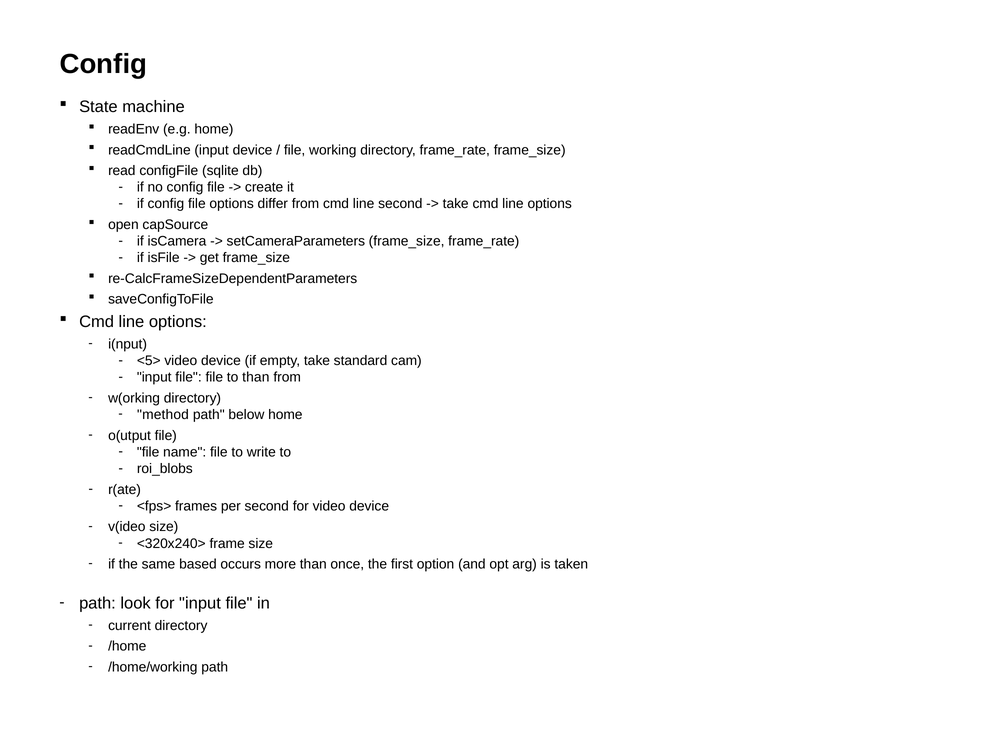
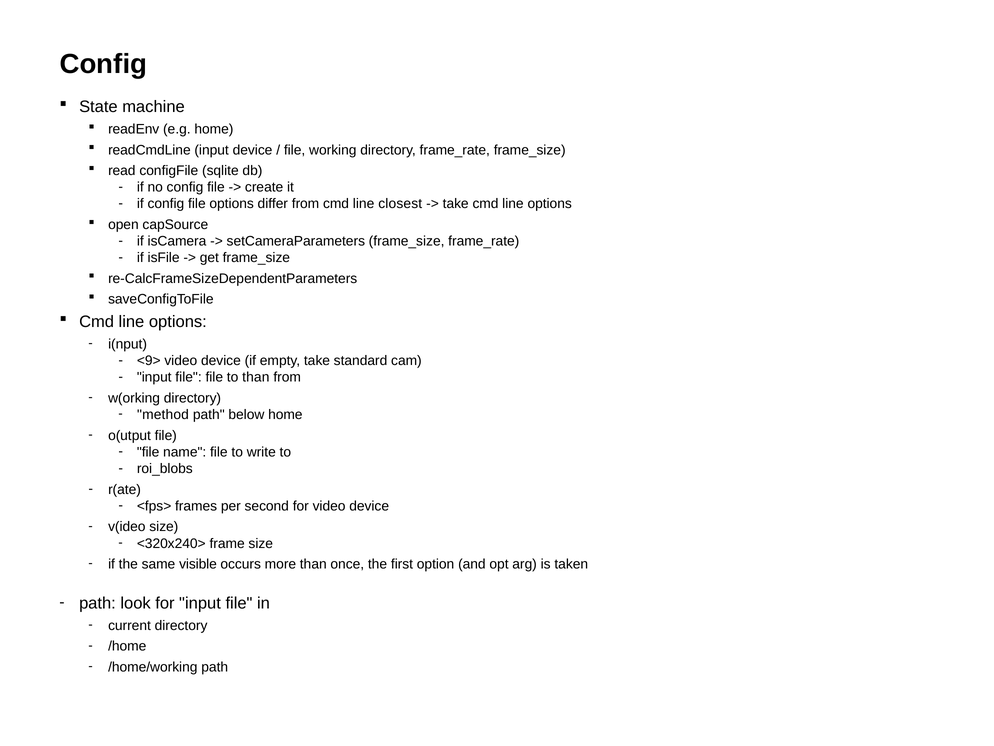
line second: second -> closest (400, 204)
<5>: <5> -> <9> (149, 361)
based: based -> visible (198, 564)
